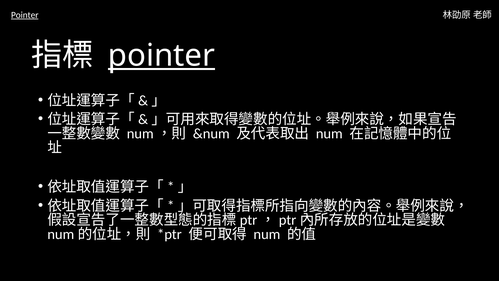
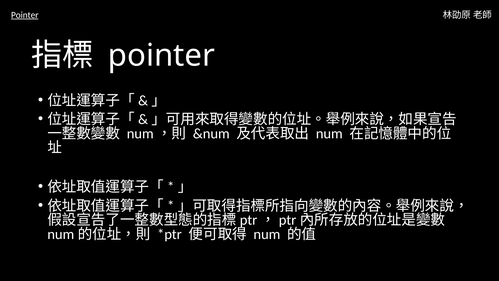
pointer underline: present -> none (162, 56)
